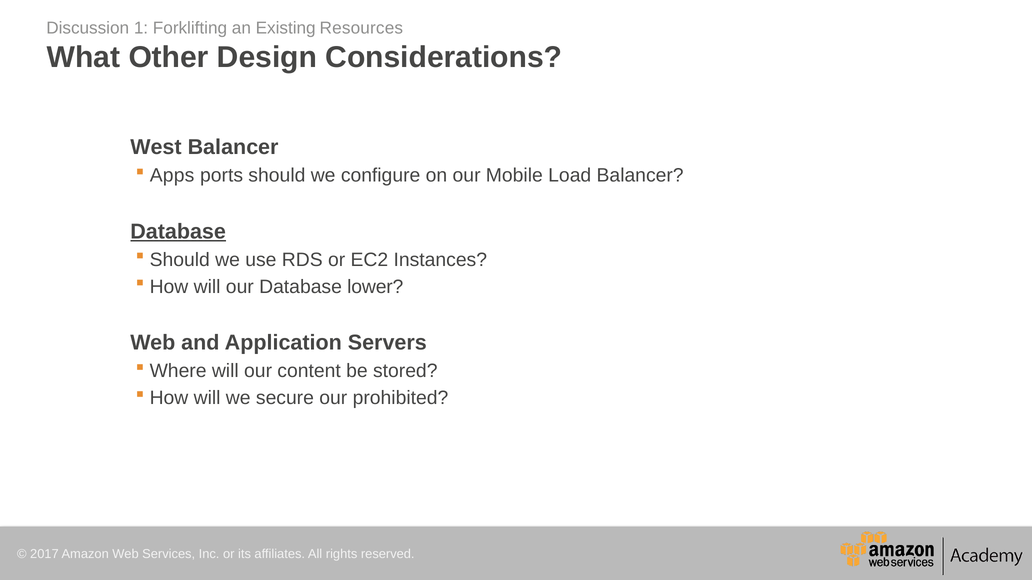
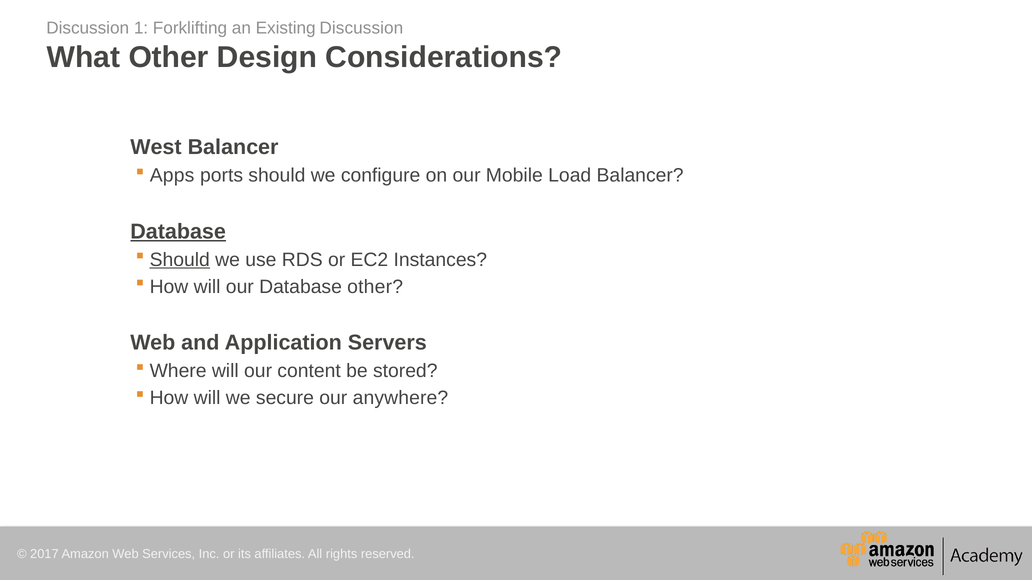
Resources: Resources -> Discussion (361, 28)
Should underline: none -> present (180, 260)
Database lower: lower -> other (375, 287)
prohibited: prohibited -> anywhere (400, 398)
